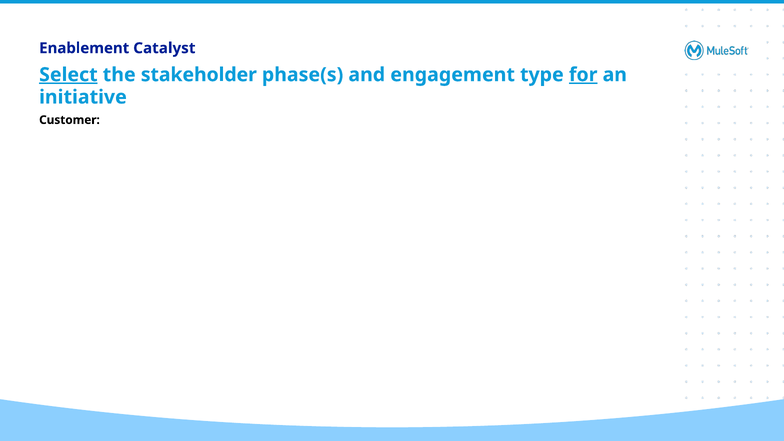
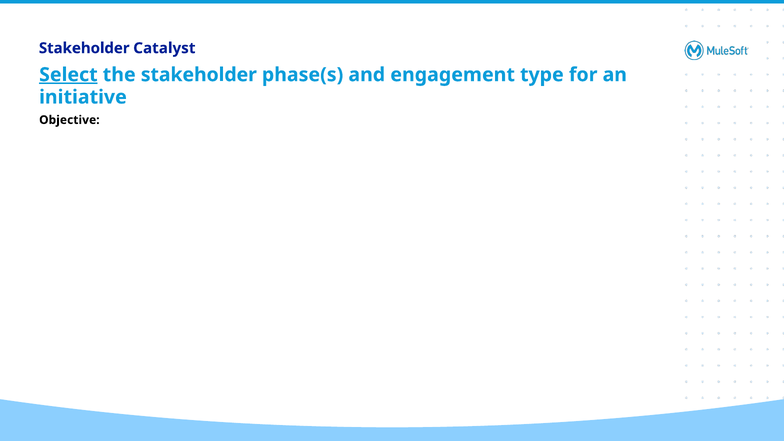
Enablement: Enablement -> Stakeholder (84, 48)
for underline: present -> none (583, 75)
Customer: Customer -> Objective (69, 120)
